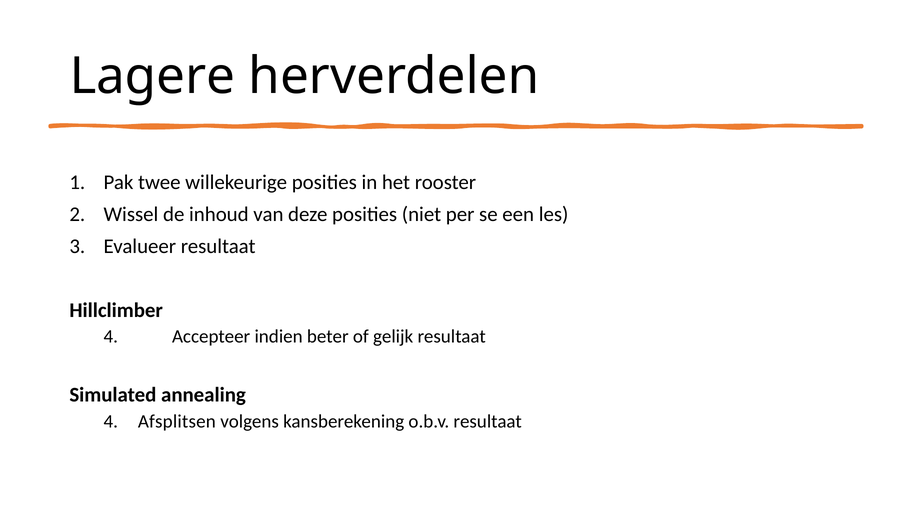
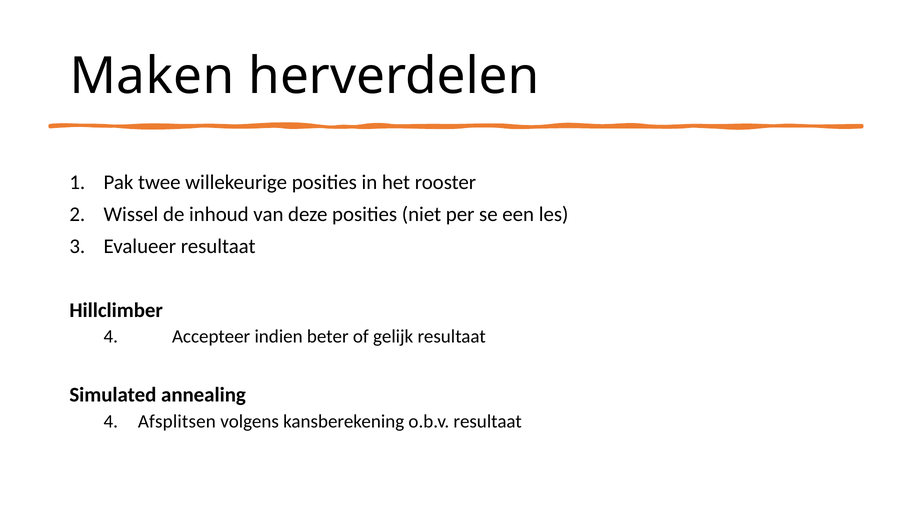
Lagere: Lagere -> Maken (152, 77)
